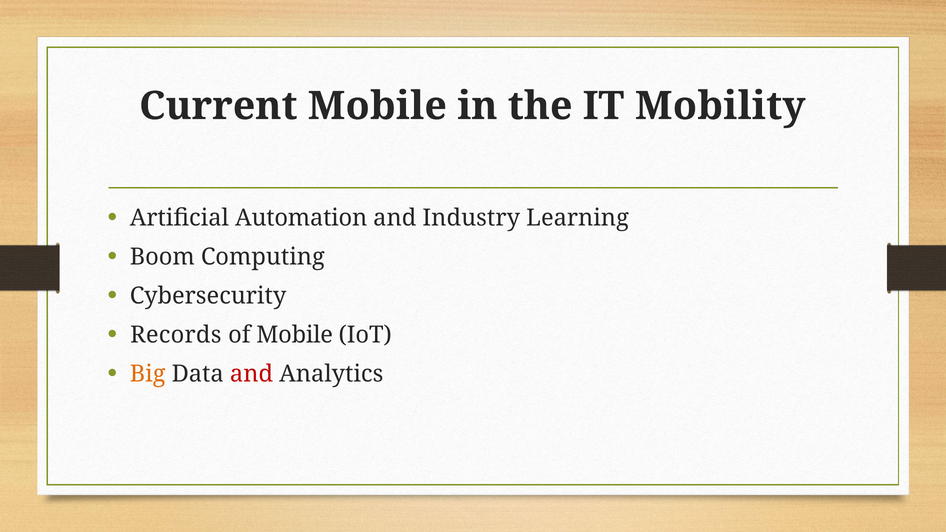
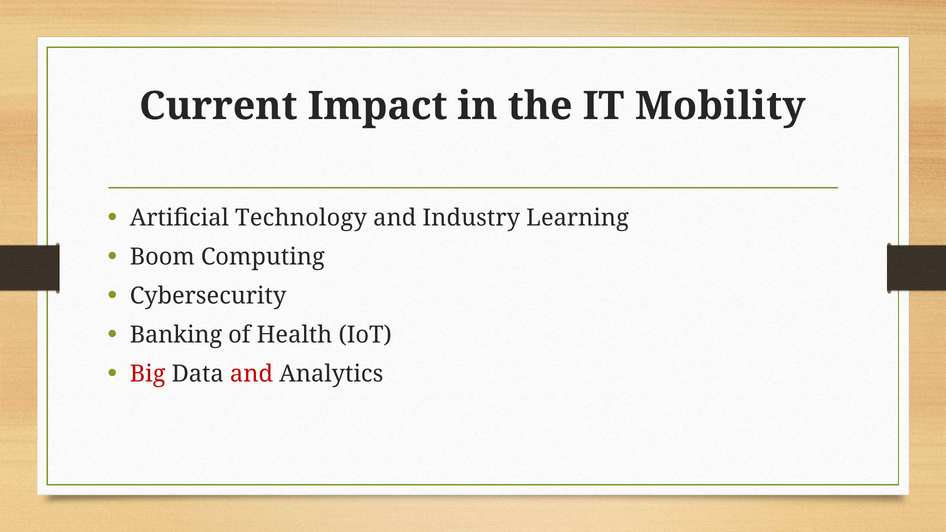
Current Mobile: Mobile -> Impact (378, 106)
Automation: Automation -> Technology (301, 218)
Records: Records -> Banking (176, 335)
of Mobile: Mobile -> Health (295, 335)
Big colour: orange -> red (148, 374)
